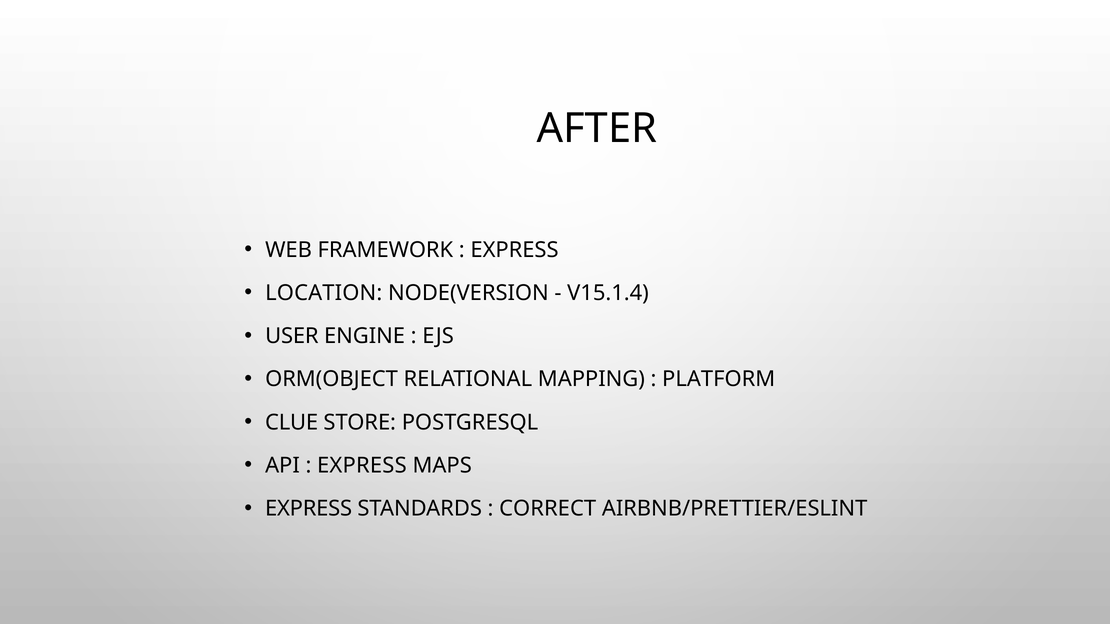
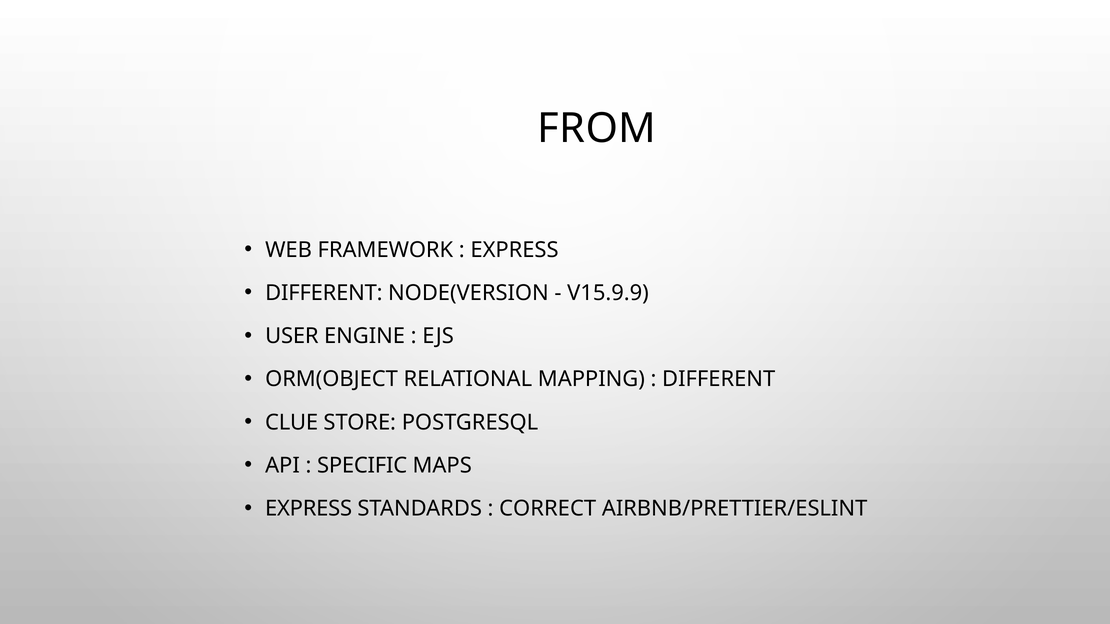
AFTER: AFTER -> FROM (597, 129)
LOCATION: LOCATION -> DIFFERENT (324, 293)
V15.1.4: V15.1.4 -> V15.9.9 (608, 293)
PLATFORM: PLATFORM -> DIFFERENT (719, 379)
EXPRESS: EXPRESS -> SPECIFIC (362, 466)
